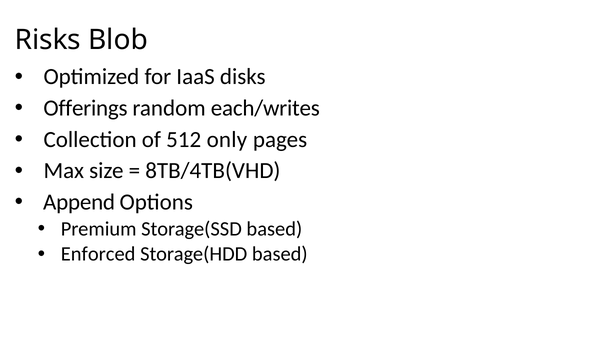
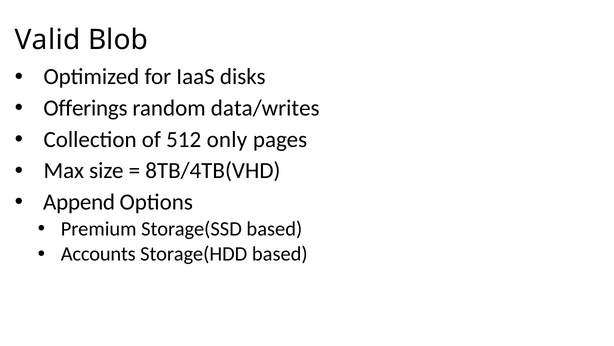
Risks: Risks -> Valid (48, 40)
each/writes: each/writes -> data/writes (265, 108)
Enforced: Enforced -> Accounts (98, 254)
